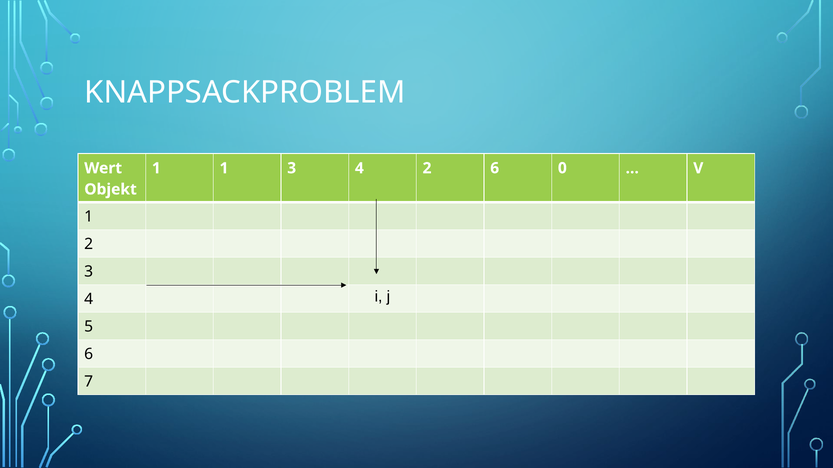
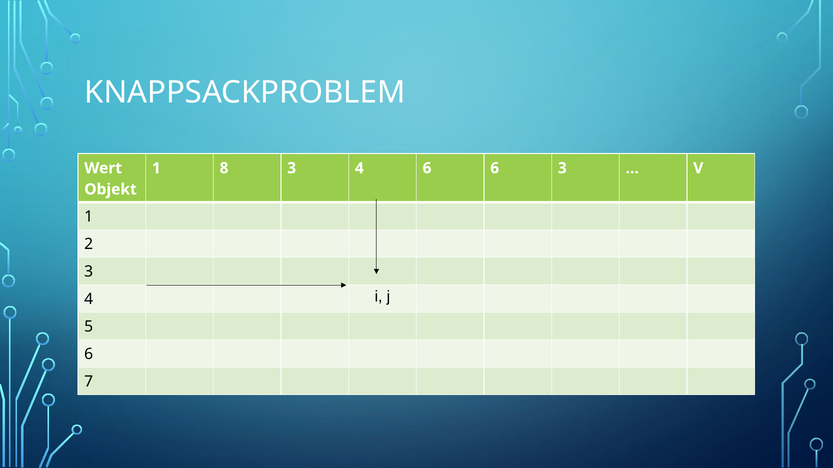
1 1: 1 -> 8 (224, 168)
4 2: 2 -> 6 (427, 168)
6 0: 0 -> 3 (562, 168)
